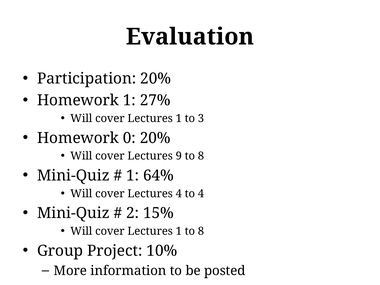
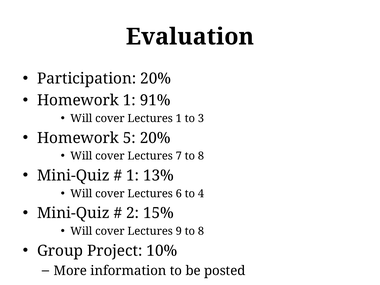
27%: 27% -> 91% (155, 100)
0: 0 -> 5 (129, 138)
9: 9 -> 7 (179, 156)
64%: 64% -> 13% (158, 176)
Lectures 4: 4 -> 6 (179, 194)
1: 1 -> 9 (179, 231)
